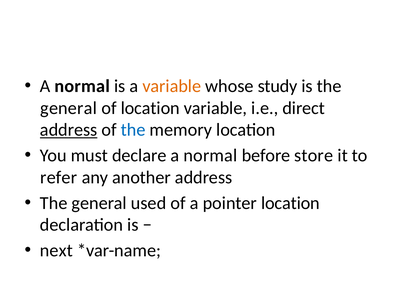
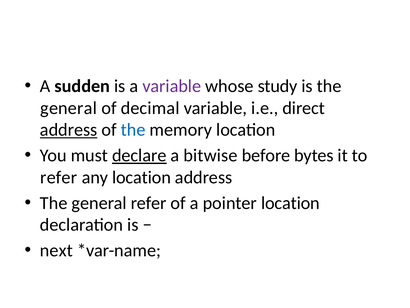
normal: normal -> sudden (82, 86)
variable colour: orange -> purple (172, 86)
of location: location -> decimal (150, 108)
declare underline: none -> present (139, 155)
normal: normal -> bitwise (210, 155)
store: store -> bytes (314, 155)
any another: another -> location (142, 177)
general used: used -> refer (149, 203)
